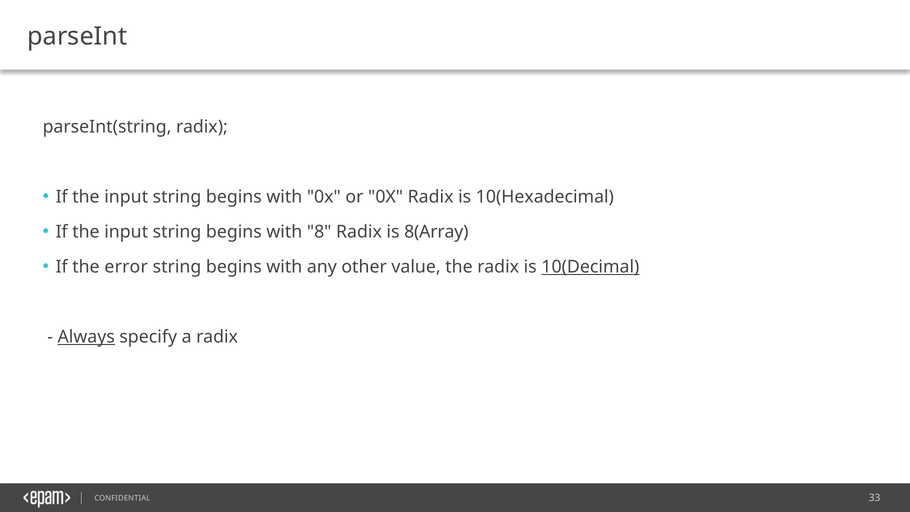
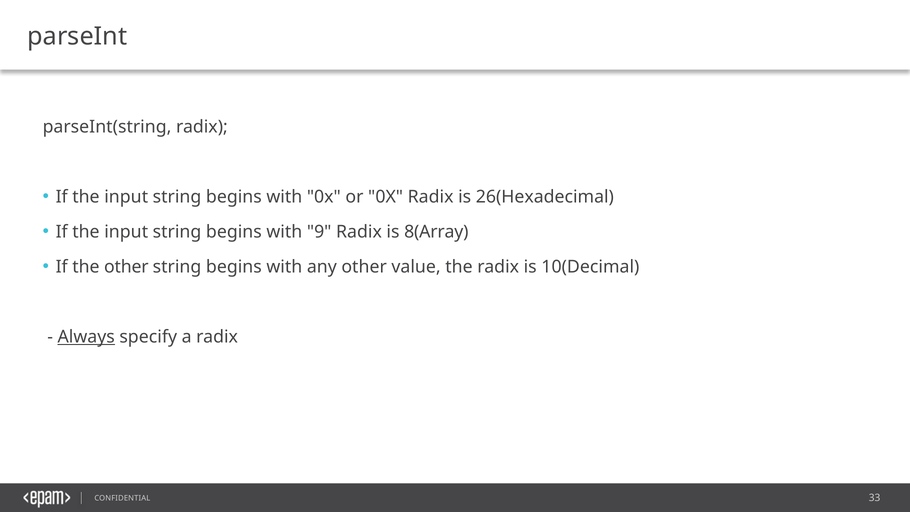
10(Hexadecimal: 10(Hexadecimal -> 26(Hexadecimal (545, 197)
8: 8 -> 9 (319, 232)
the error: error -> other (126, 267)
10(Decimal underline: present -> none (590, 267)
